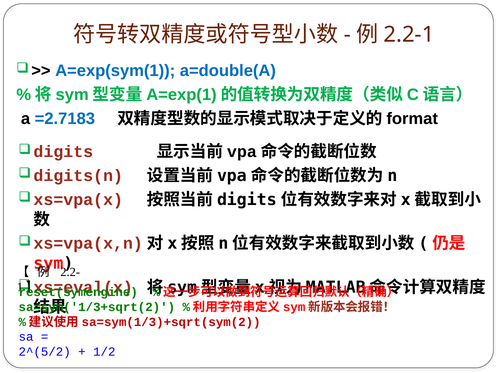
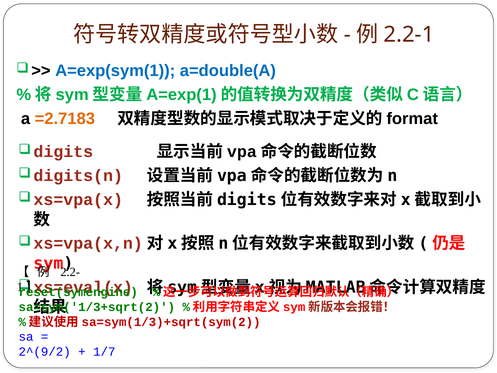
=2.7183 colour: blue -> orange (65, 119)
2^(5/2: 2^(5/2 -> 2^(9/2 (45, 352)
1/2: 1/2 -> 1/7 (104, 352)
